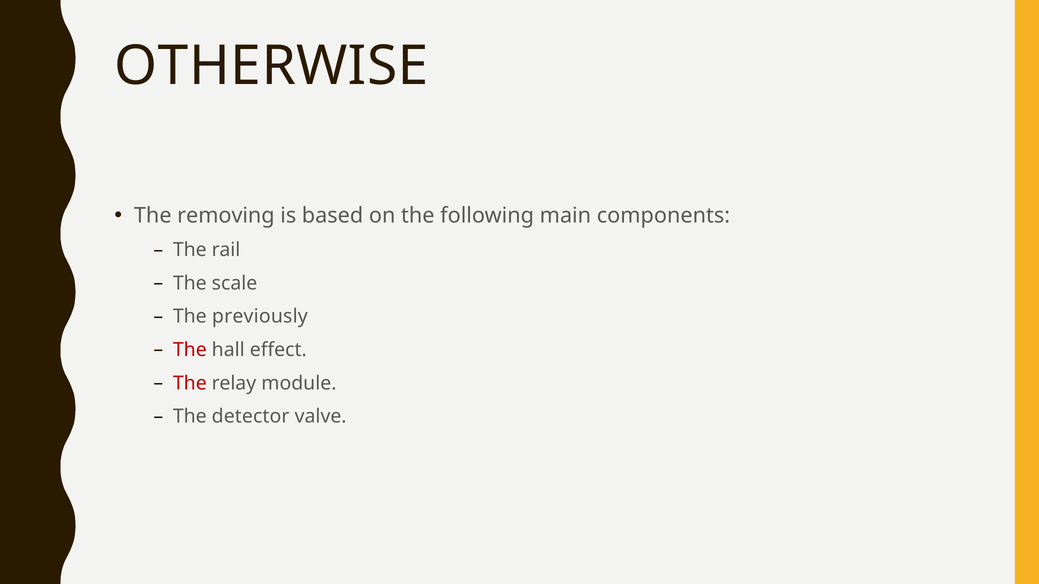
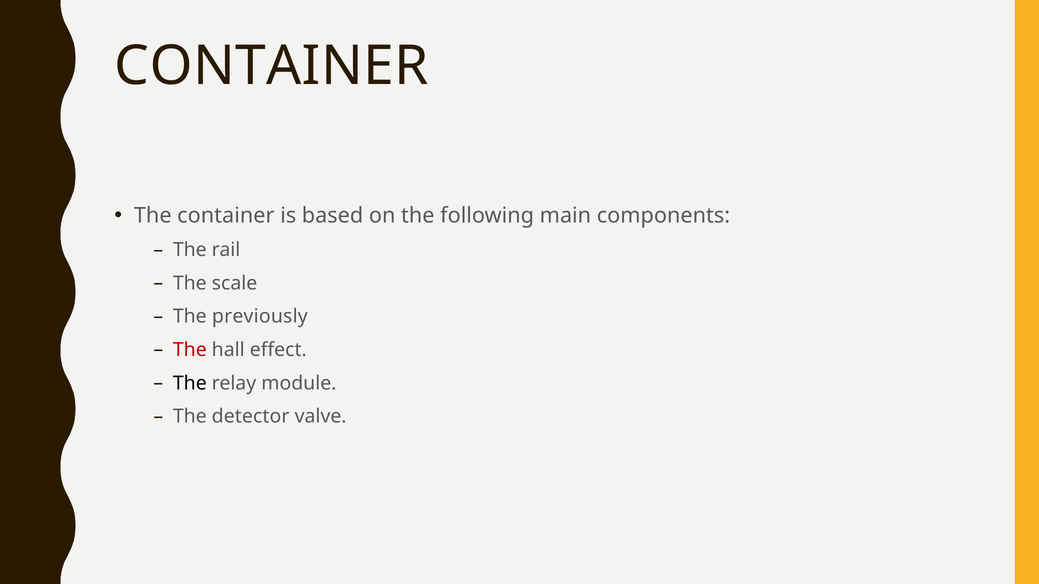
OTHERWISE: OTHERWISE -> CONTAINER (272, 66)
The removing: removing -> container (226, 216)
The colour: red -> black (190, 383)
